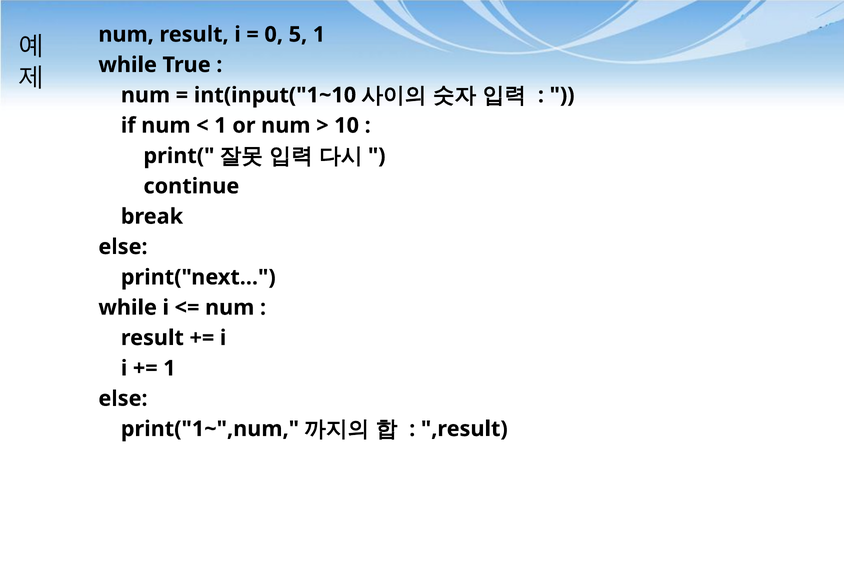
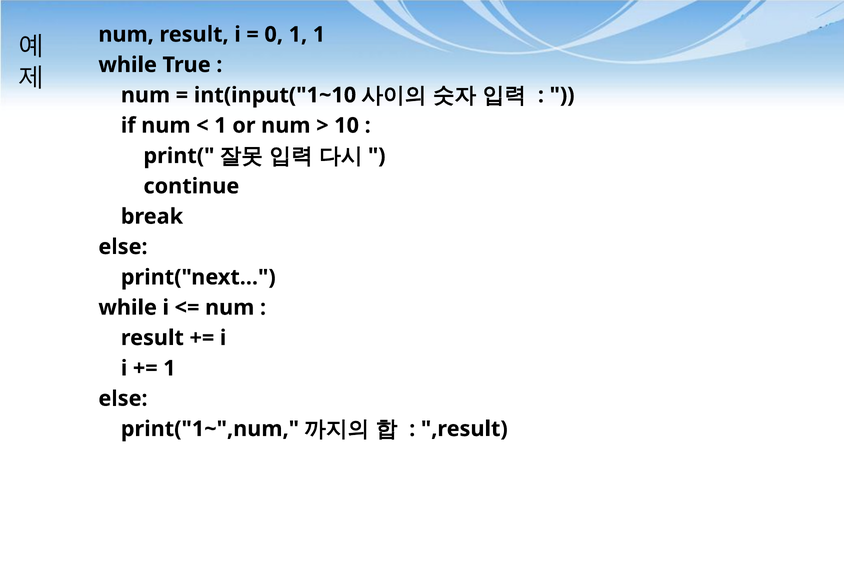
0 5: 5 -> 1 (298, 34)
